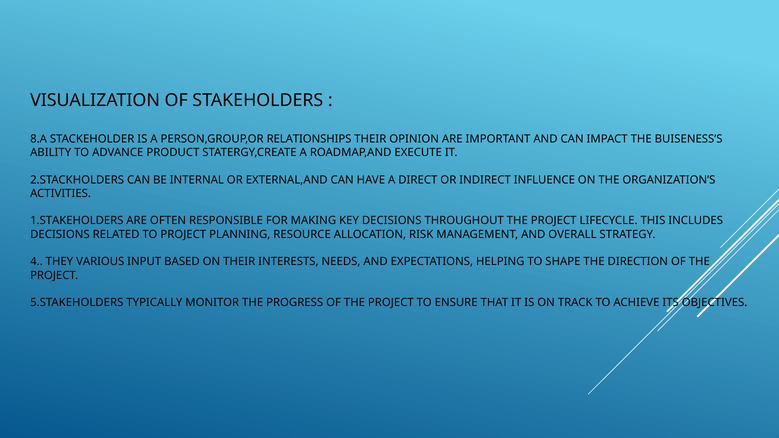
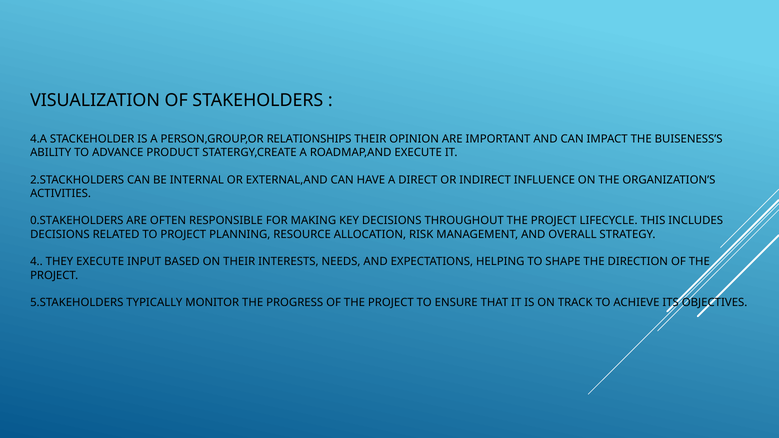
8.A: 8.A -> 4.A (39, 139)
1.STAKEHOLDERS: 1.STAKEHOLDERS -> 0.STAKEHOLDERS (77, 221)
THEY VARIOUS: VARIOUS -> EXECUTE (100, 262)
